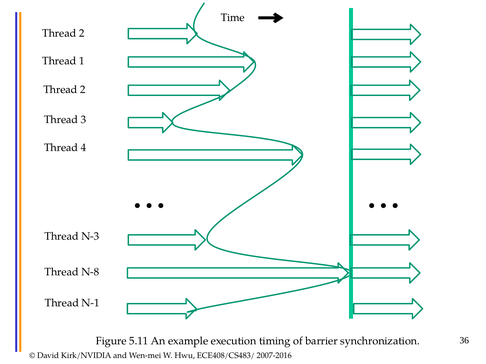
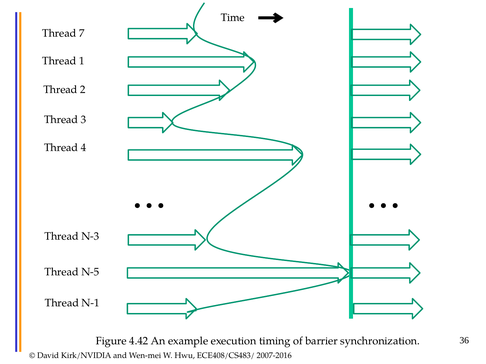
2: 2 -> 7 (82, 33)
N-8: N-8 -> N-5 (90, 272)
5.11: 5.11 -> 4.42 (139, 342)
